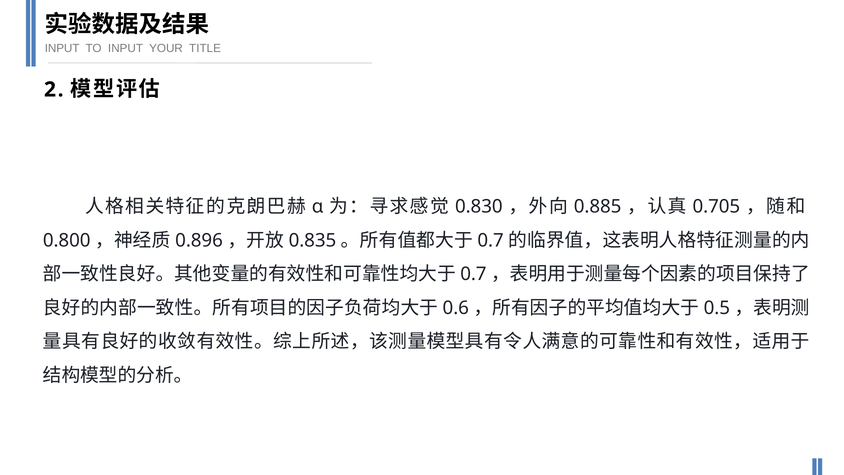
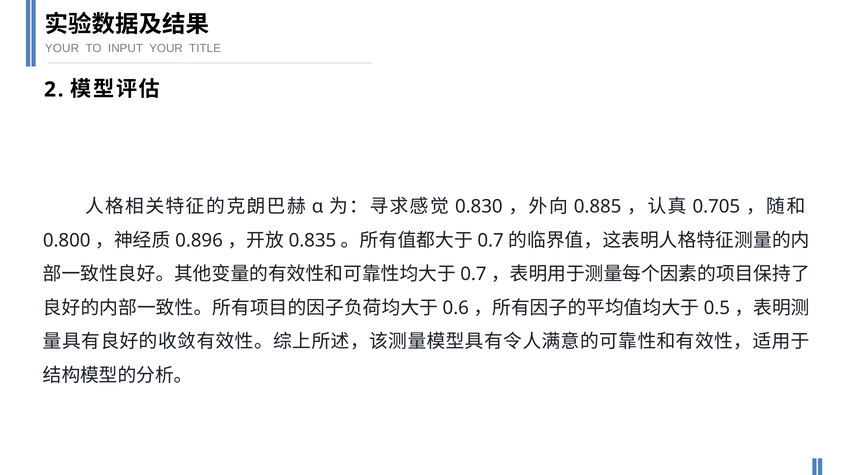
INPUT: INPUT -> YOUR (62, 48)
